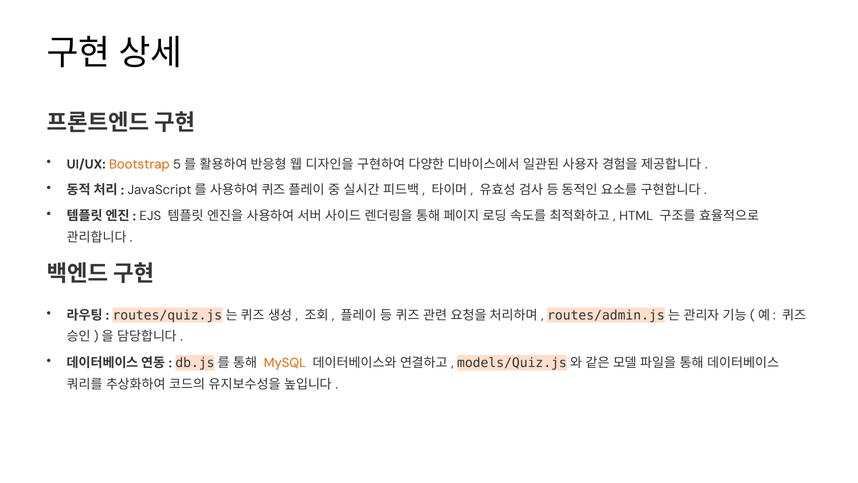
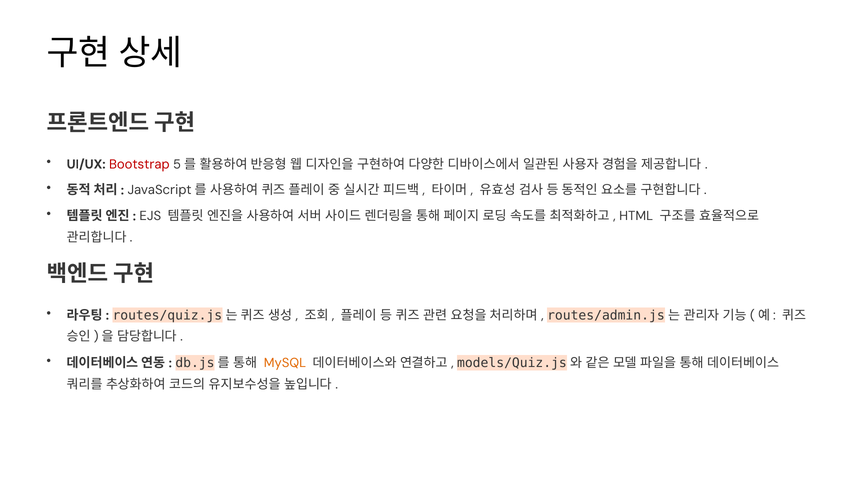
Bootstrap colour: orange -> red (139, 164)
